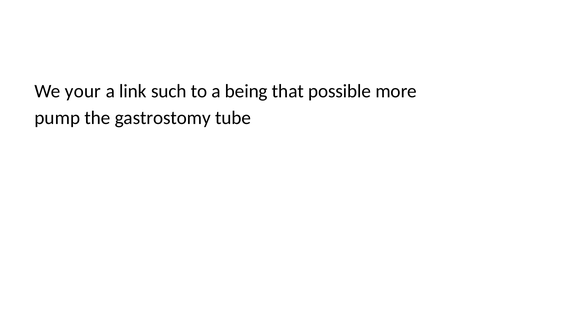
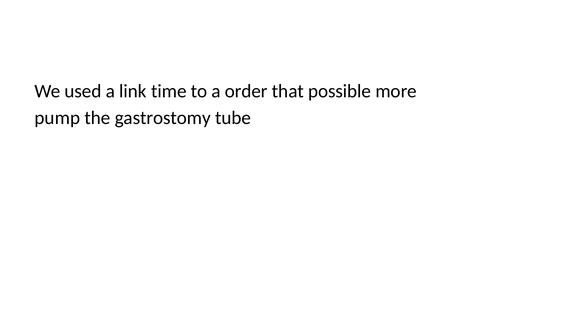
your: your -> used (83, 91)
such: such -> time (169, 91)
being: being -> order (246, 91)
